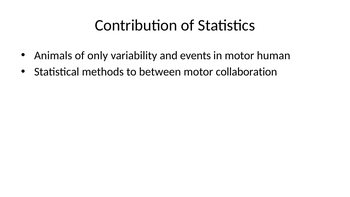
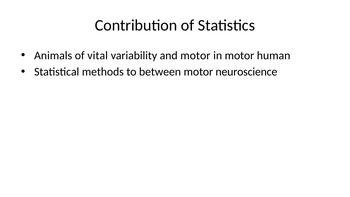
only: only -> vital (98, 56)
and events: events -> motor (195, 56)
collaboration: collaboration -> neuroscience (246, 72)
